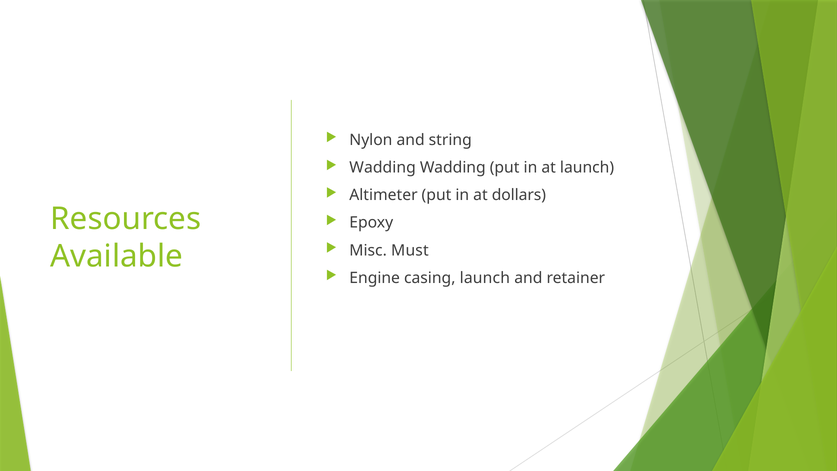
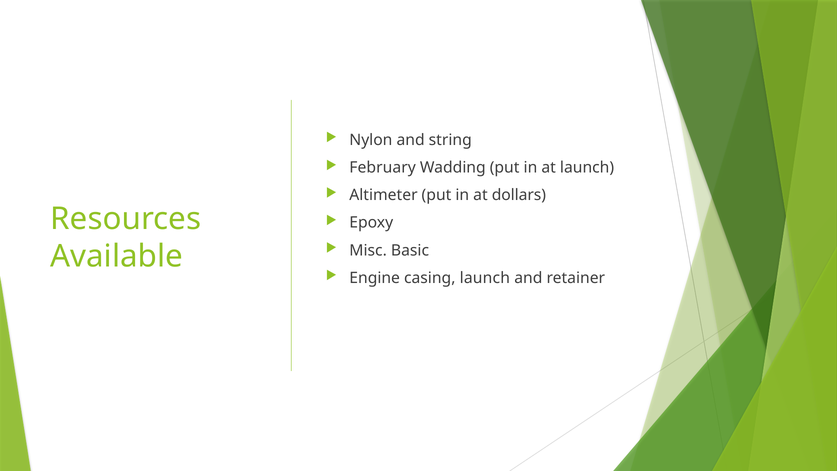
Wadding: Wadding -> February (383, 168)
Must: Must -> Basic (410, 250)
